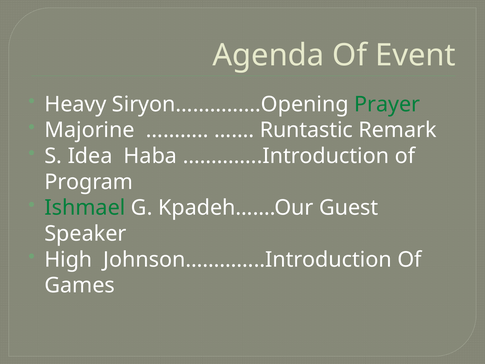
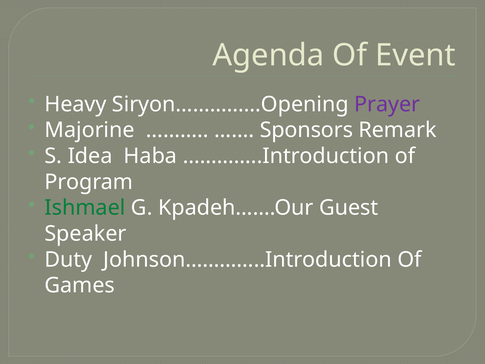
Prayer colour: green -> purple (387, 104)
Runtastic: Runtastic -> Sponsors (306, 130)
High: High -> Duty (68, 259)
